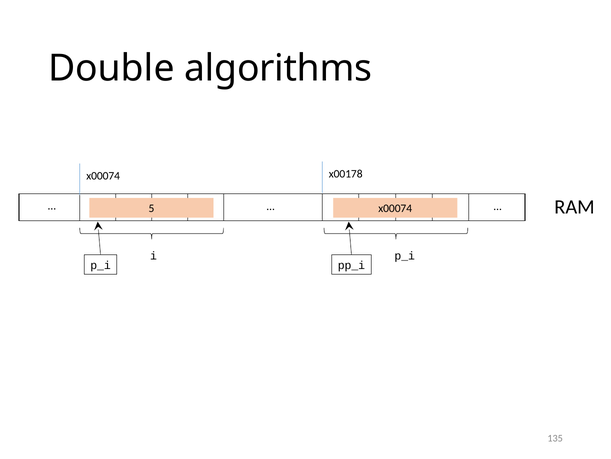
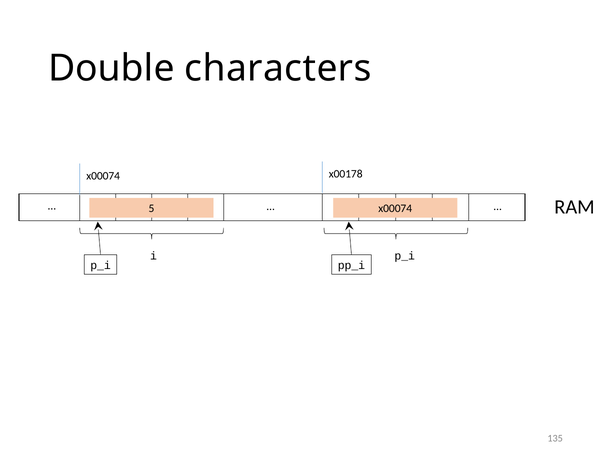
algorithms: algorithms -> characters (278, 68)
